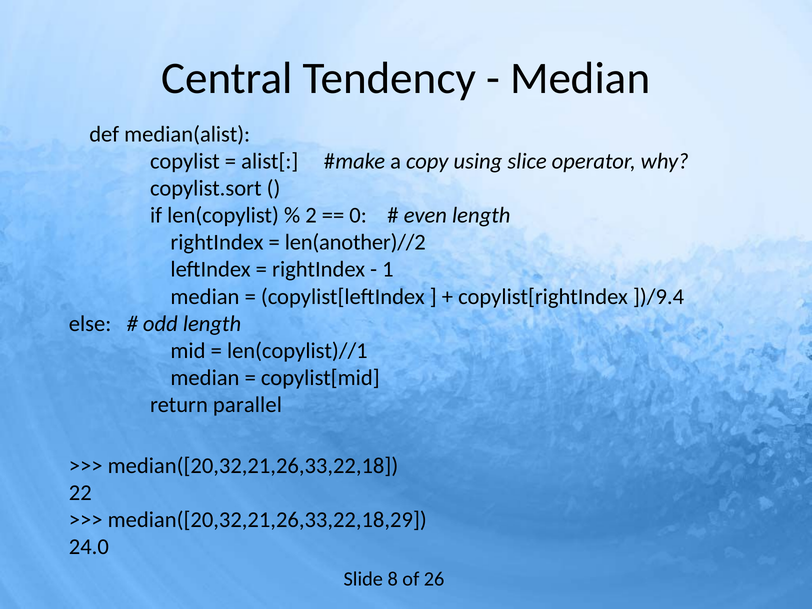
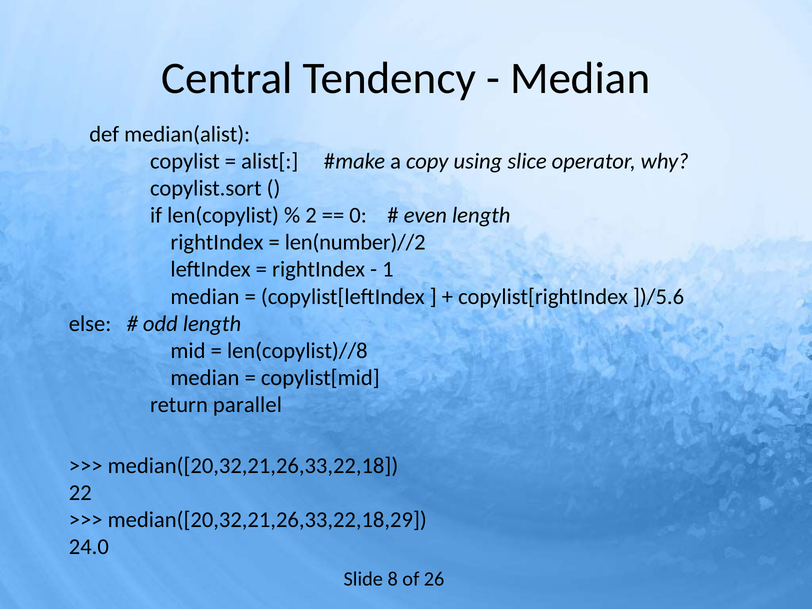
len(another)//2: len(another)//2 -> len(number)//2 (355, 242)
])/9.4: ])/9.4 -> ])/5.6 (659, 297)
len(copylist)//1: len(copylist)//1 -> len(copylist)//8 (297, 351)
